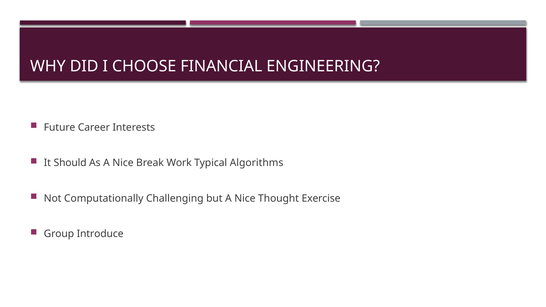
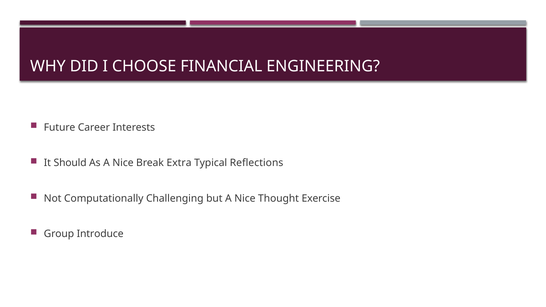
Work: Work -> Extra (179, 163)
Algorithms: Algorithms -> Reflections (257, 163)
